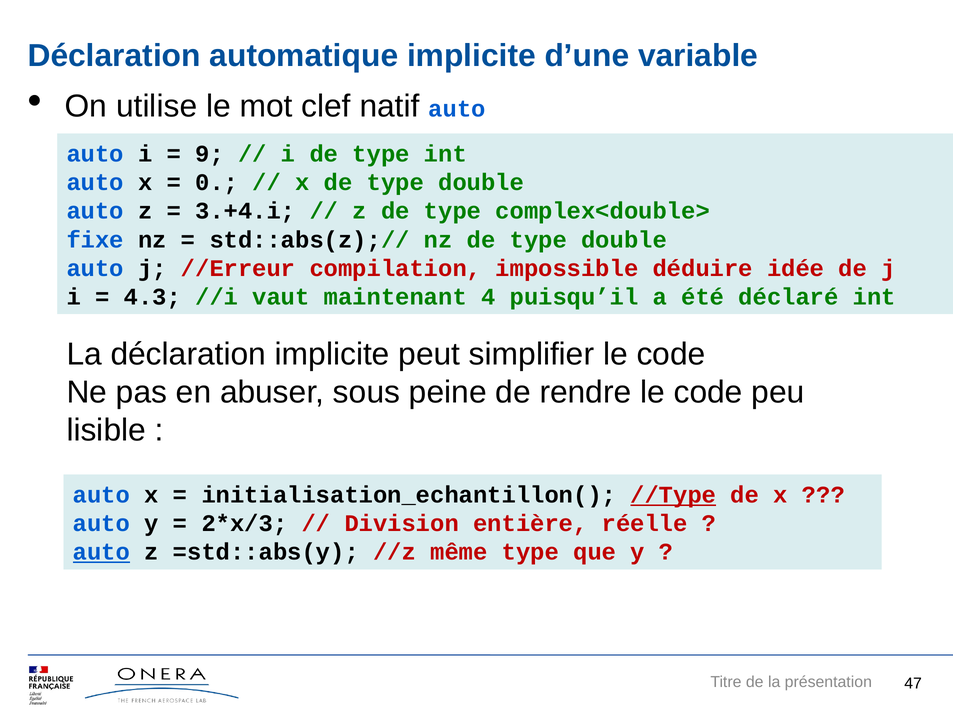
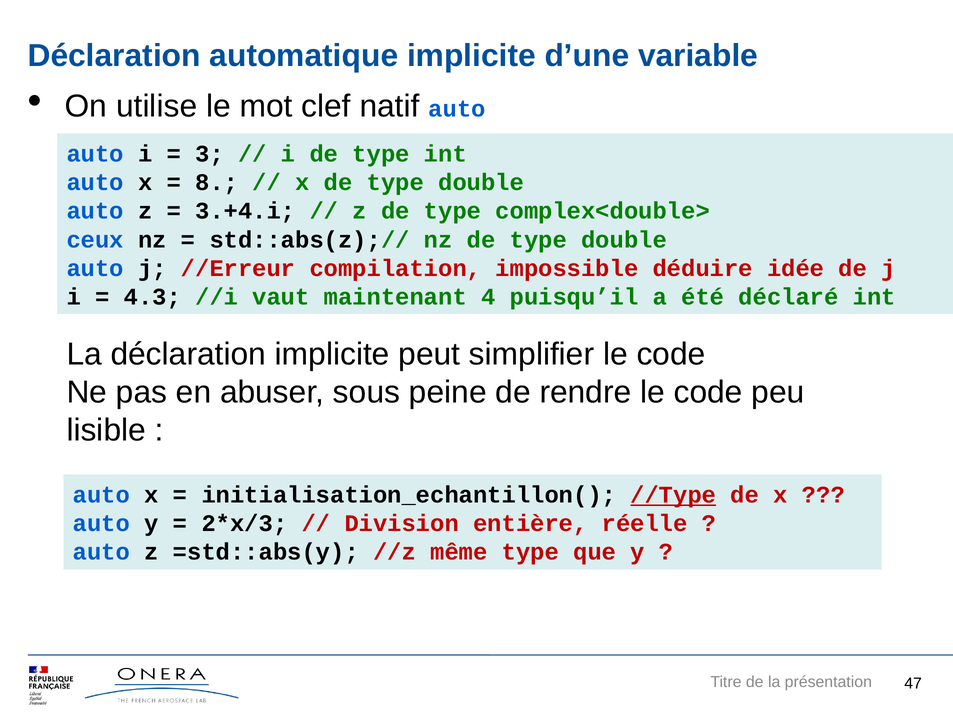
9: 9 -> 3 (210, 154)
0: 0 -> 8 (217, 183)
fixe: fixe -> ceux (95, 240)
auto underline: present -> none (101, 553)
